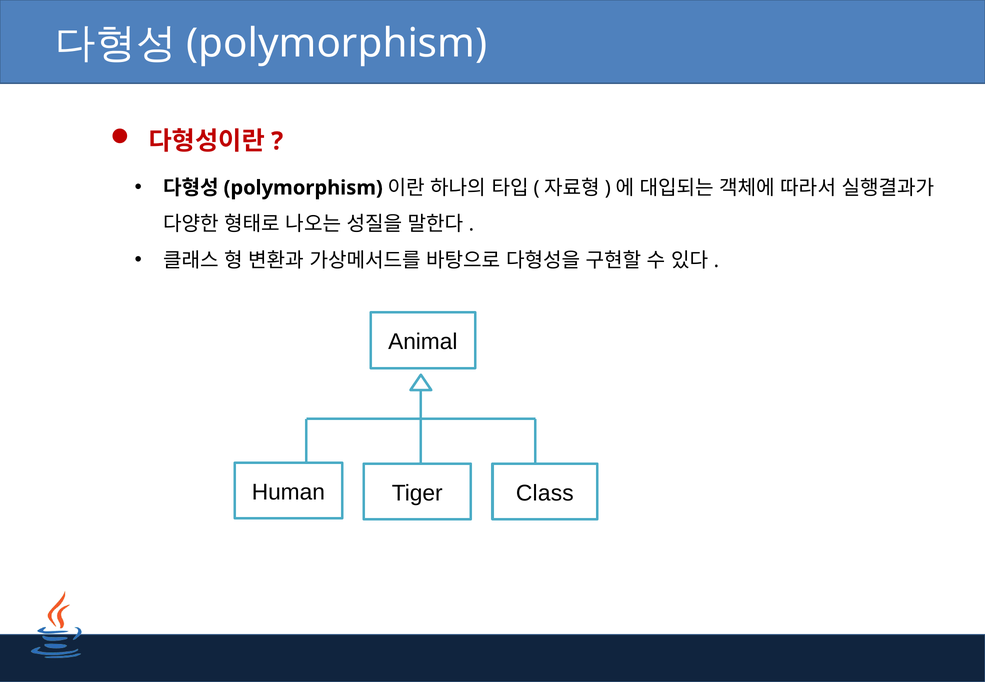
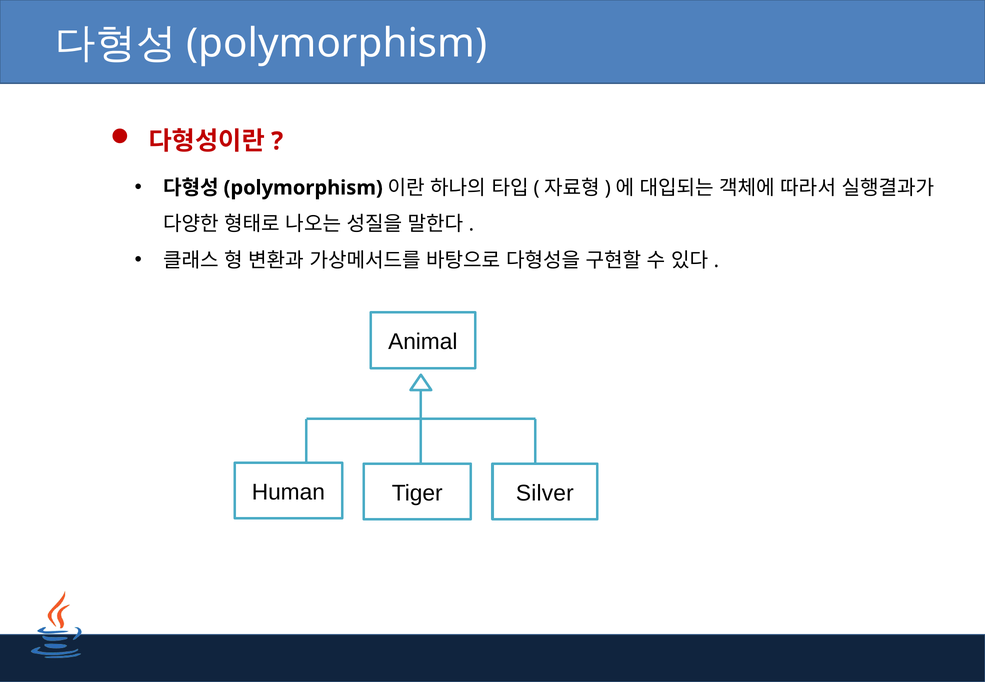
Class: Class -> Silver (545, 493)
